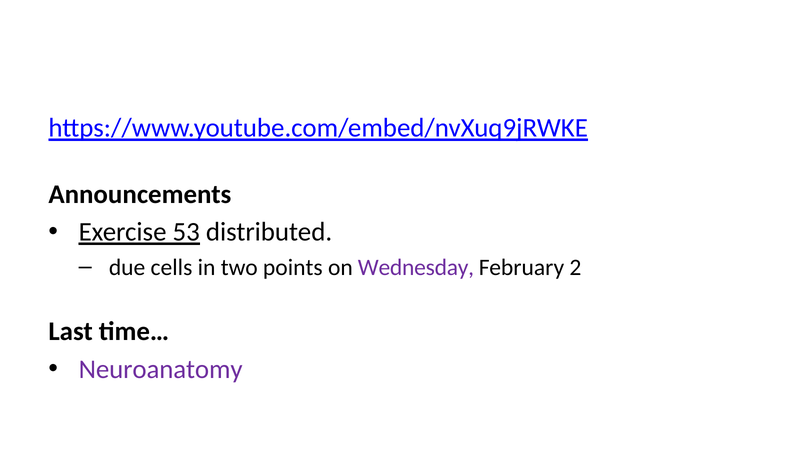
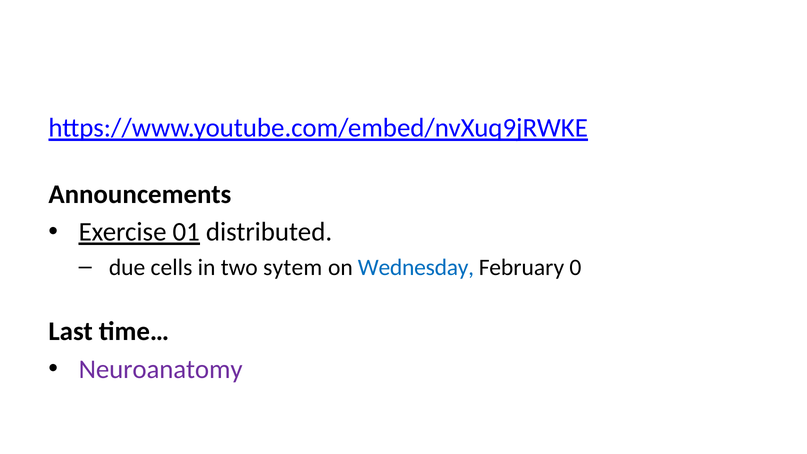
53: 53 -> 01 (186, 232)
points: points -> sytem (293, 267)
Wednesday colour: purple -> blue (416, 267)
2: 2 -> 0 (575, 267)
